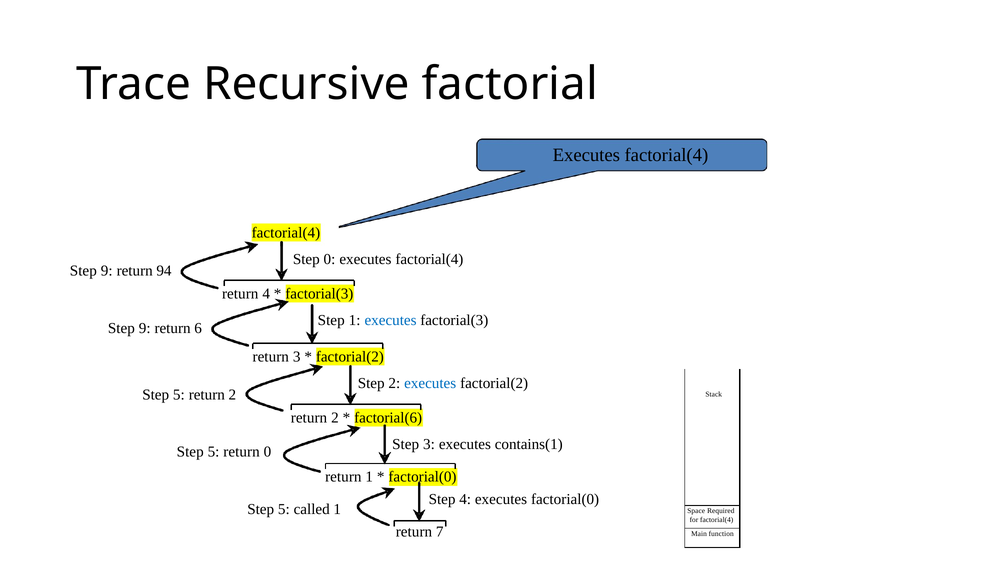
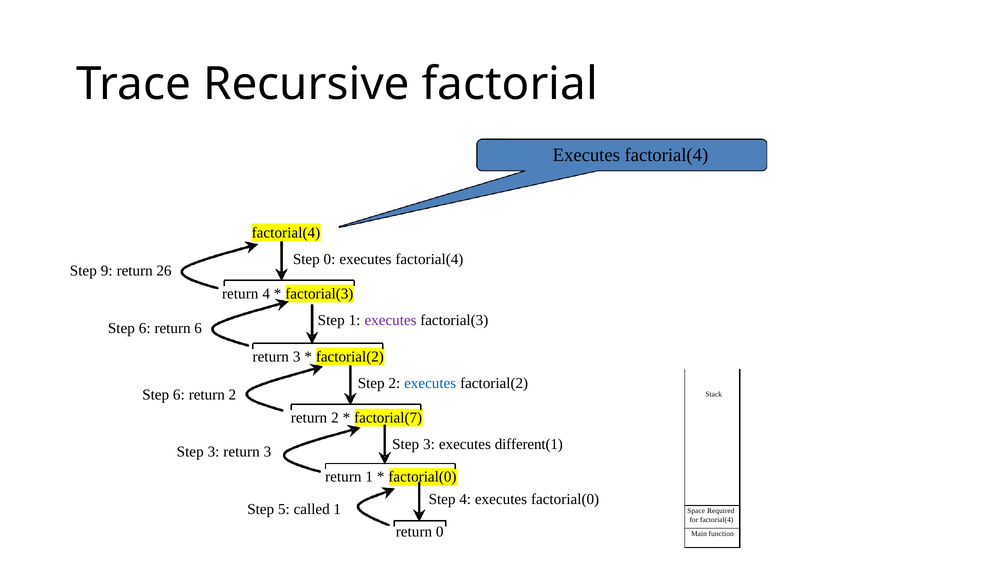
94: 94 -> 26 (164, 271)
executes colour: blue -> purple (391, 320)
9: 9 -> 6 (145, 328)
5: 5 -> 6 (179, 395)
factorial(6: factorial(6 -> factorial(7 (388, 418)
contains(1: contains(1 -> different(1 (529, 444)
5: 5 -> 3 (214, 452)
0: 0 -> 3 (267, 452)
return 7: 7 -> 0 (440, 532)
